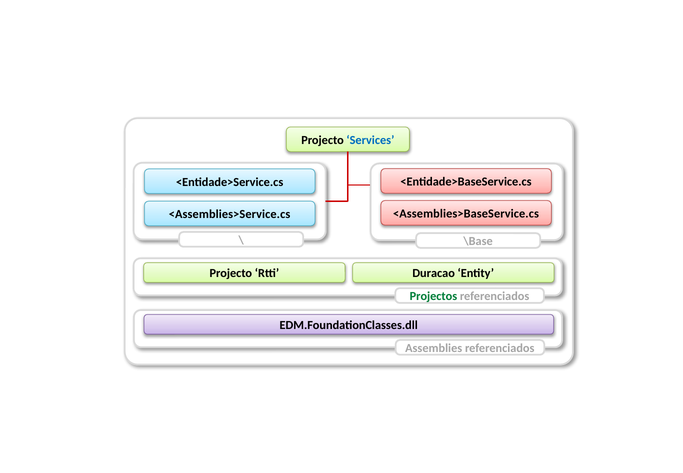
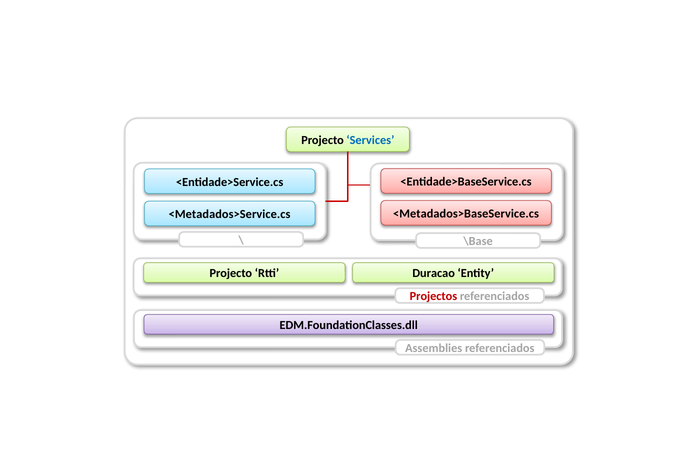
<Assemblies>BaseService.cs: <Assemblies>BaseService.cs -> <Metadados>BaseService.cs (466, 214)
<Assemblies>Service.cs: <Assemblies>Service.cs -> <Metadados>Service.cs (230, 214)
Projectos colour: green -> red (433, 296)
